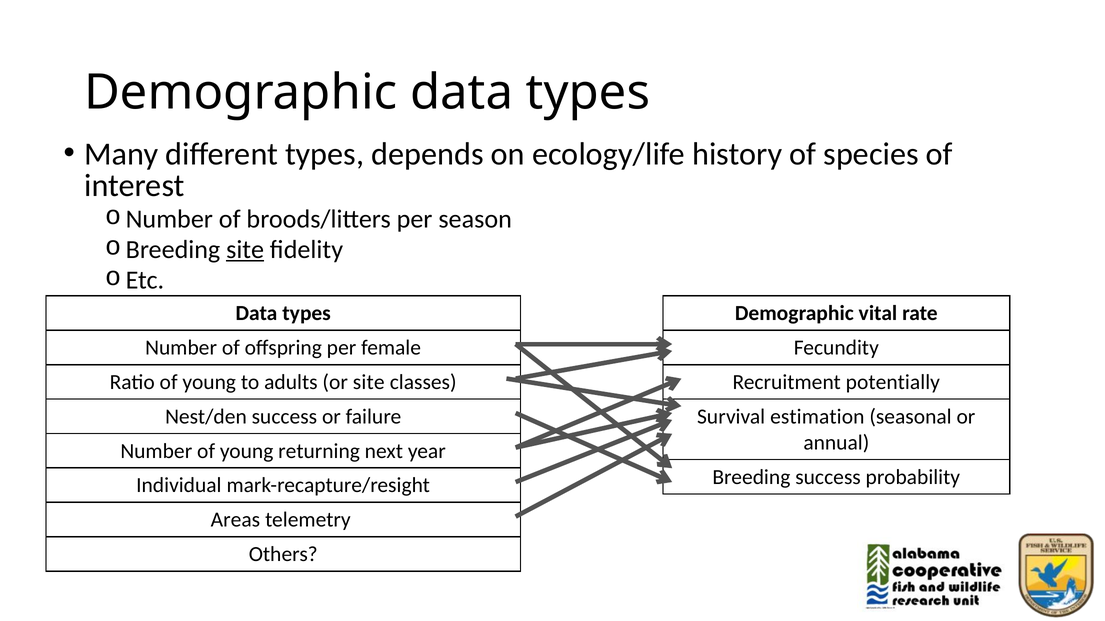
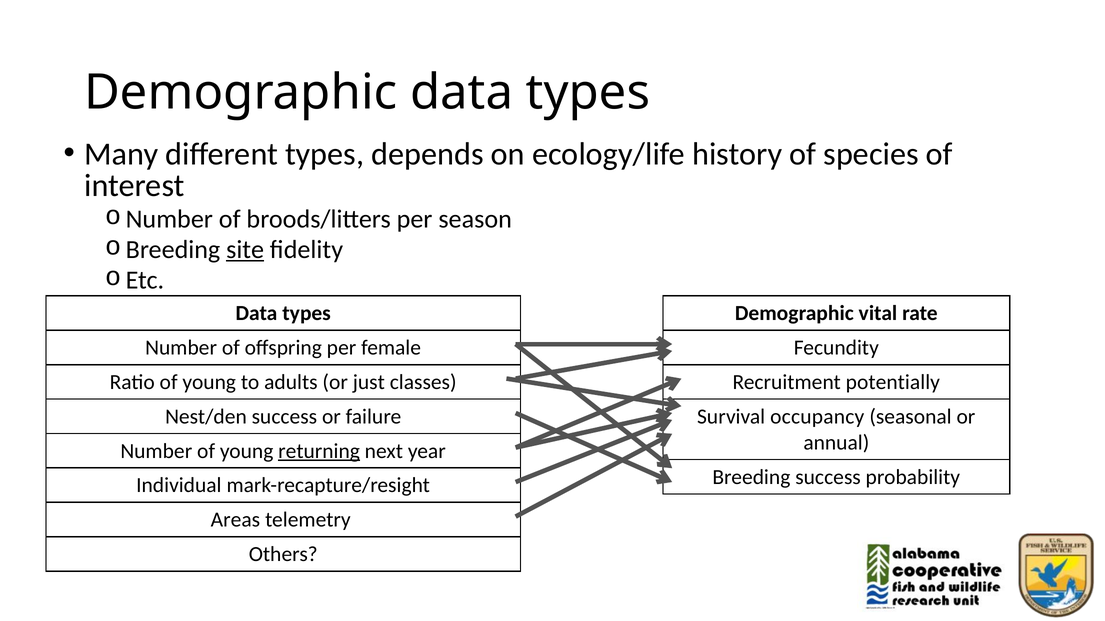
or site: site -> just (369, 382)
estimation: estimation -> occupancy (817, 417)
returning underline: none -> present (319, 451)
